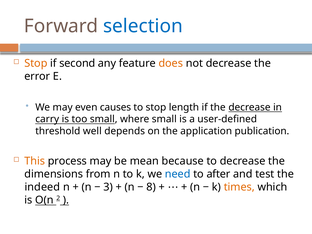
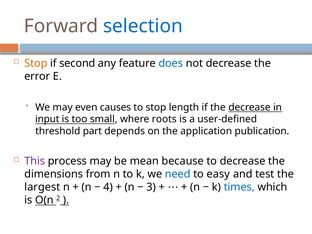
does colour: orange -> blue (171, 63)
carry: carry -> input (47, 119)
where small: small -> roots (164, 119)
well: well -> part (92, 131)
This colour: orange -> purple (35, 161)
after: after -> easy (218, 174)
indeed: indeed -> largest (42, 187)
3: 3 -> 4 (108, 187)
8: 8 -> 3 (151, 187)
times colour: orange -> blue (239, 187)
